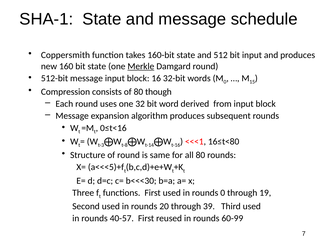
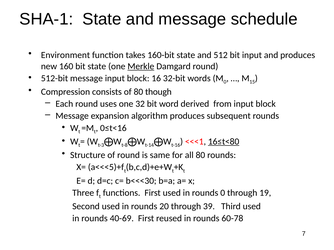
Coppersmith: Coppersmith -> Environment (65, 55)
16≤t<80 underline: none -> present (224, 142)
40-57: 40-57 -> 40-69 (122, 219)
60-99: 60-99 -> 60-78 (232, 219)
